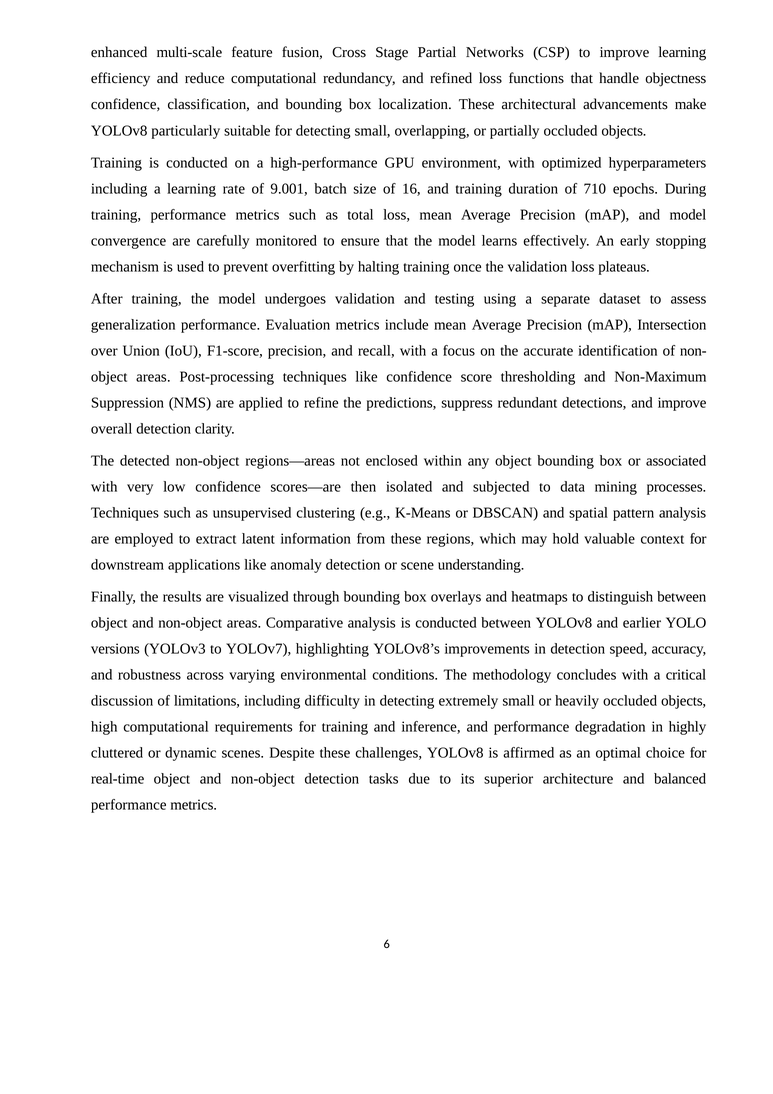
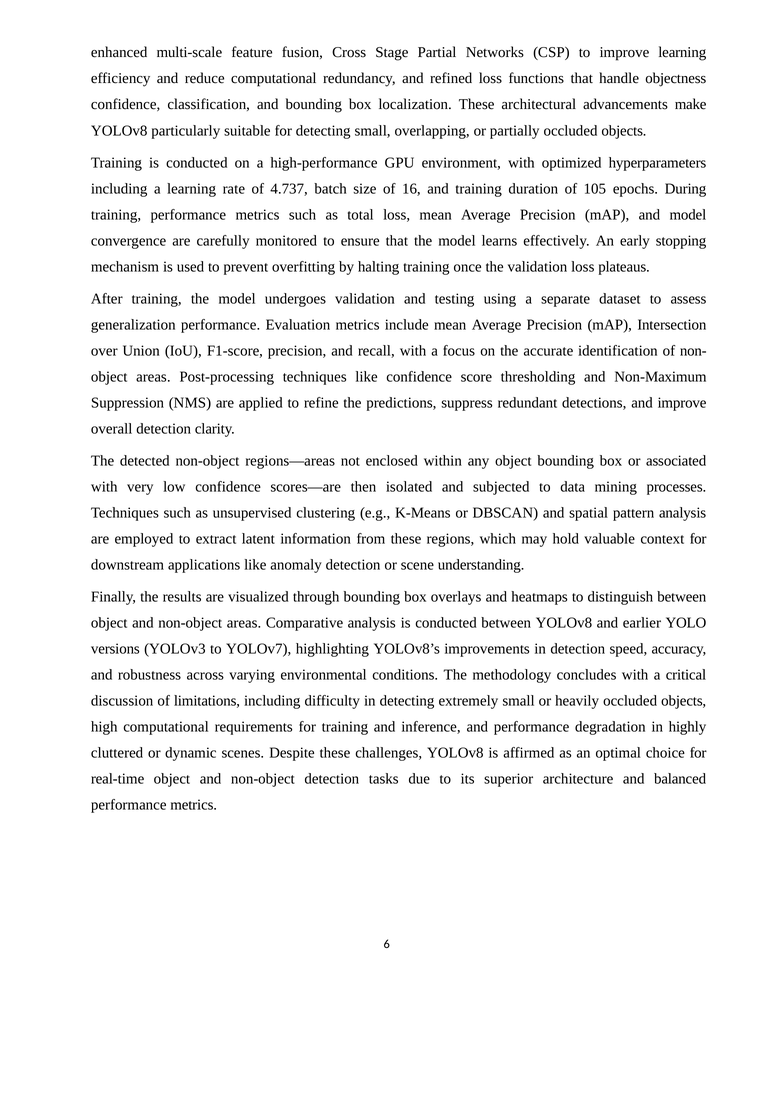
9.001: 9.001 -> 4.737 (289, 189)
710: 710 -> 105 (595, 189)
